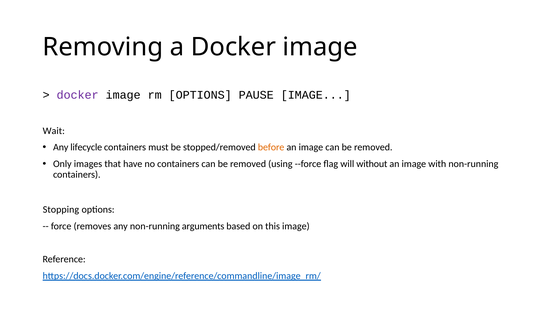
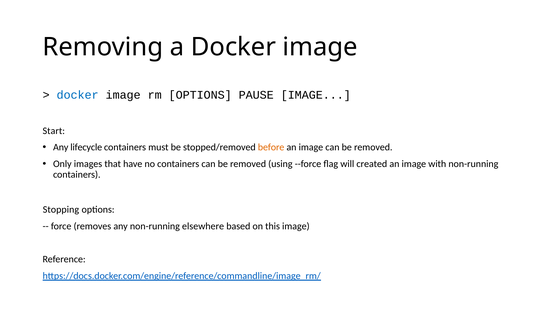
docker colour: purple -> blue (78, 95)
Wait: Wait -> Start (54, 131)
without: without -> created (372, 164)
arguments: arguments -> elsewhere (203, 226)
